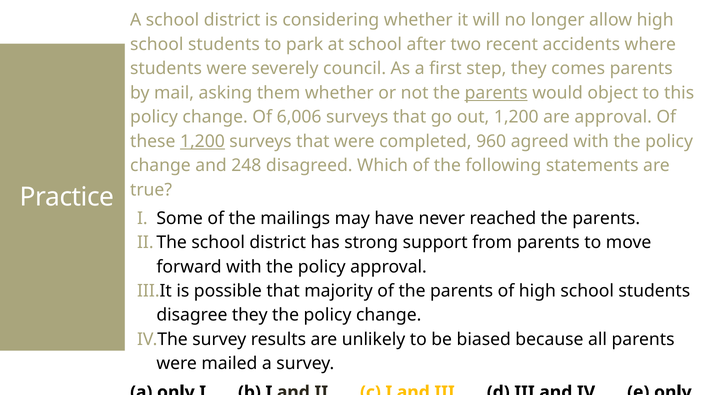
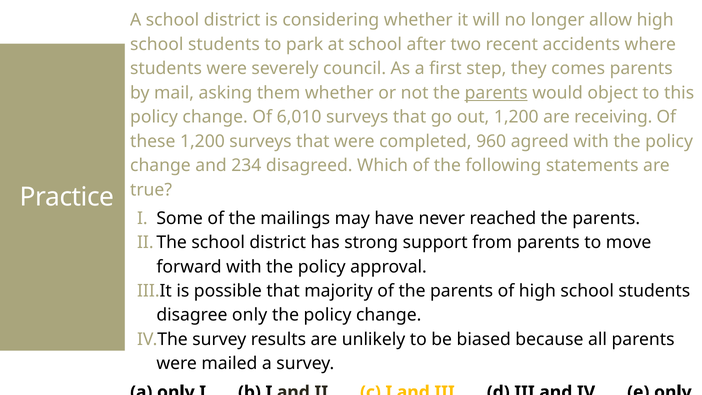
6,006: 6,006 -> 6,010 (299, 117)
are approval: approval -> receiving (613, 117)
1,200 underline: present -> none (202, 141)
248: 248 -> 234 (246, 165)
disagree they: they -> only (250, 315)
